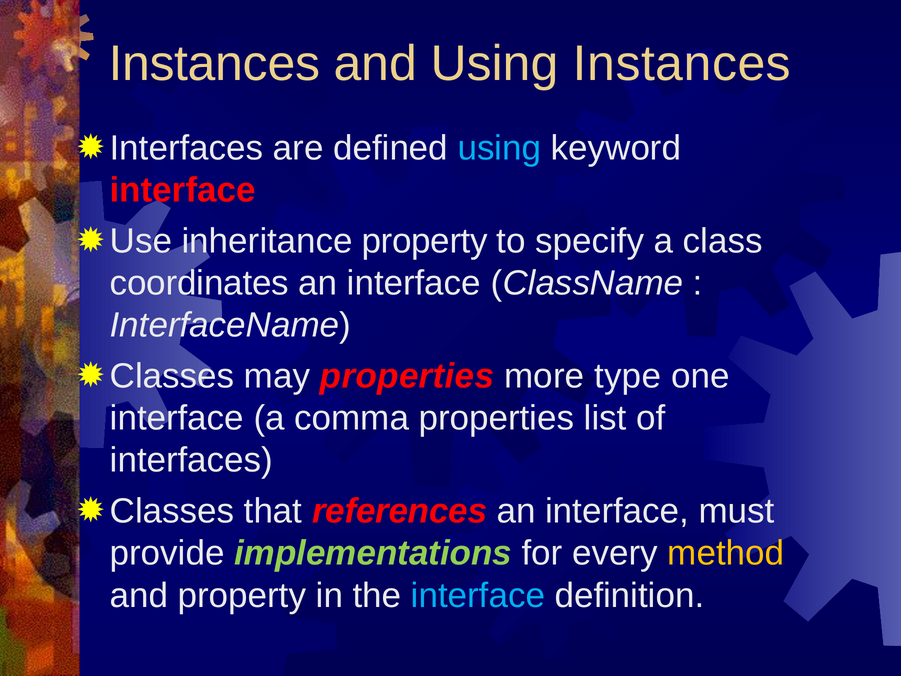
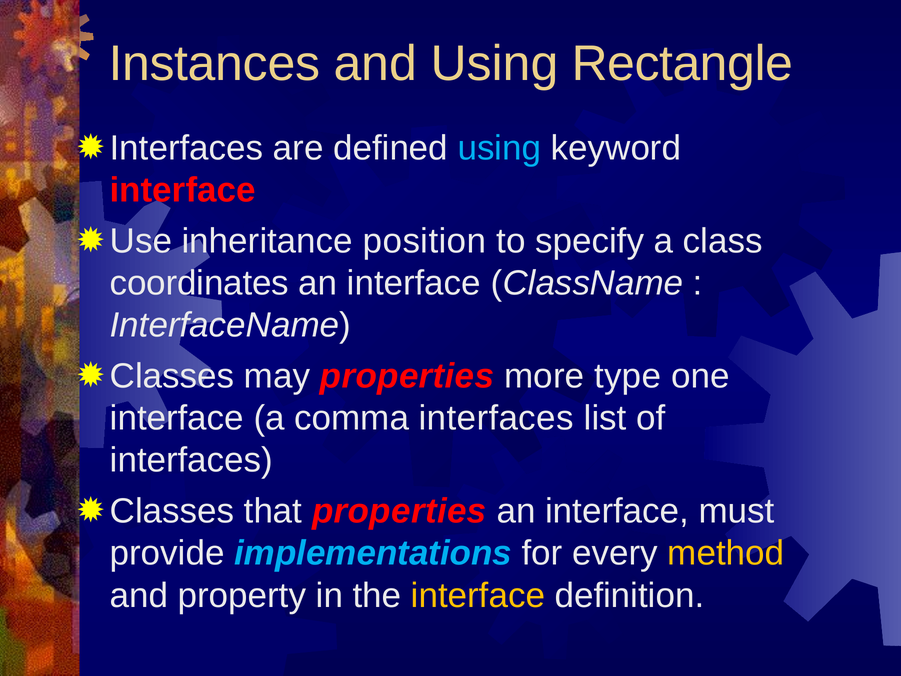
Using Instances: Instances -> Rectangle (682, 64)
inheritance property: property -> position (424, 241)
comma properties: properties -> interfaces (496, 418)
that references: references -> properties (399, 511)
implementations colour: light green -> light blue (373, 553)
interface colour: light blue -> yellow (478, 595)
